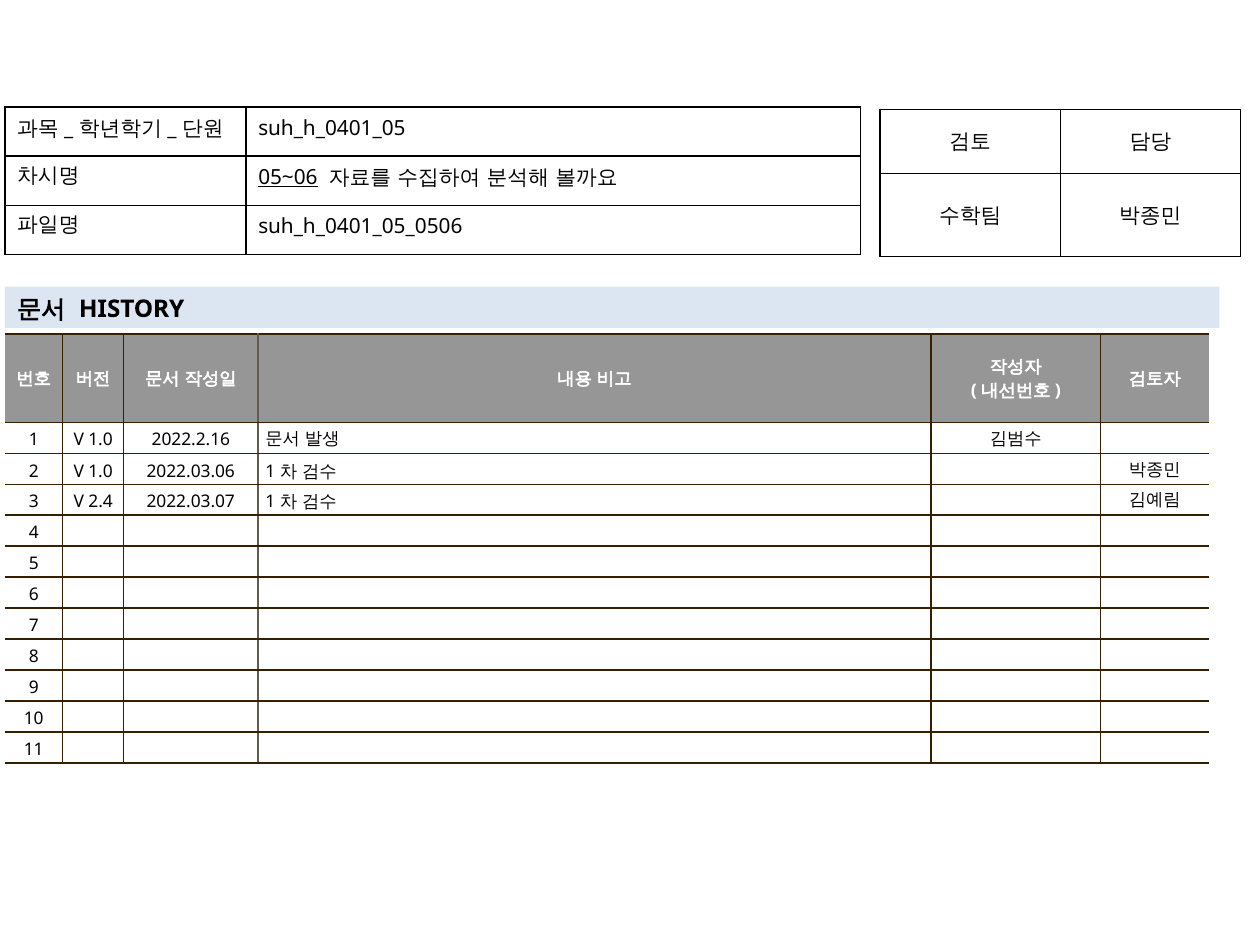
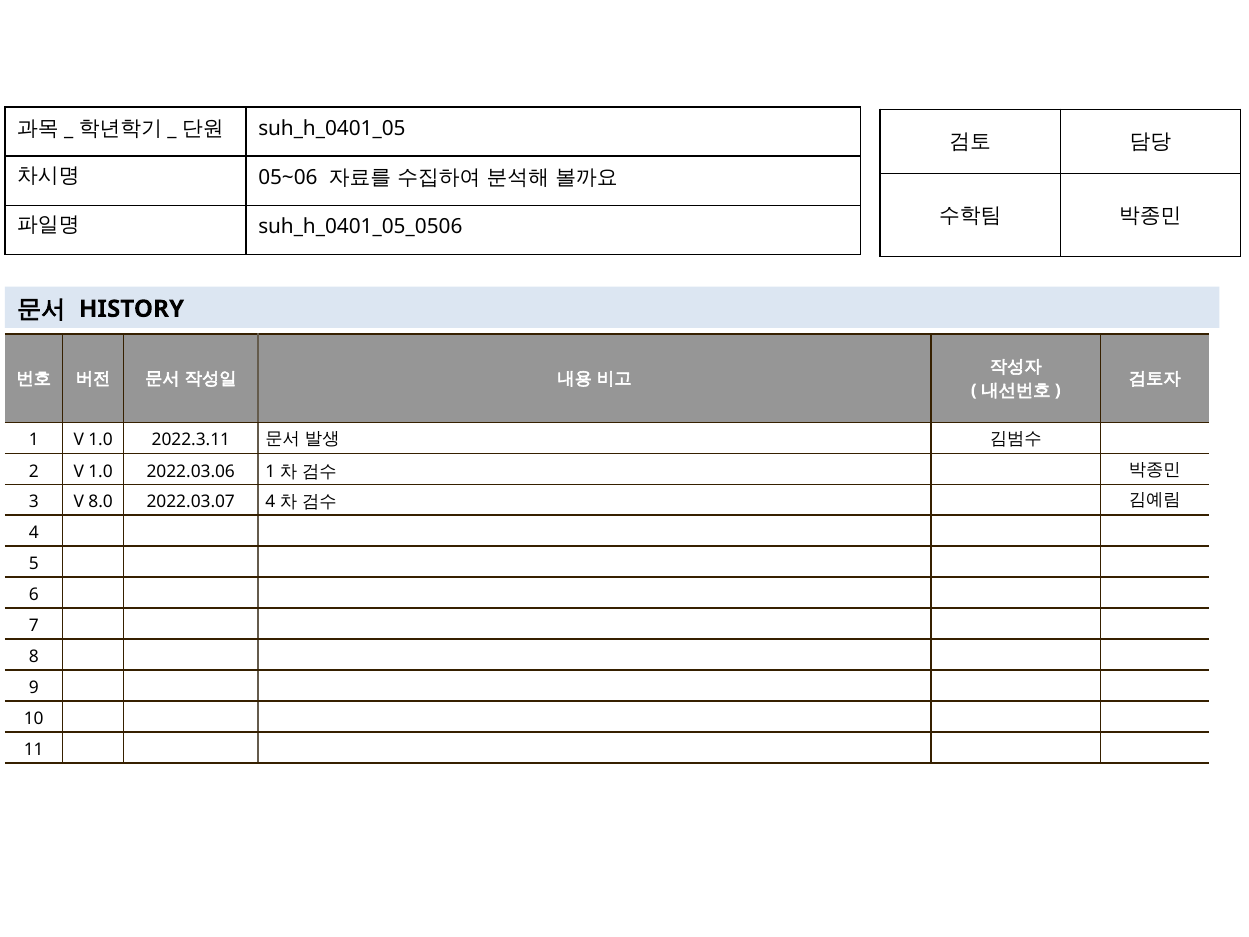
05~06 underline: present -> none (288, 178)
2022.2.16: 2022.2.16 -> 2022.3.11 (191, 440)
2.4: 2.4 -> 8.0 (101, 502)
2022.03.07 1: 1 -> 4 (270, 502)
